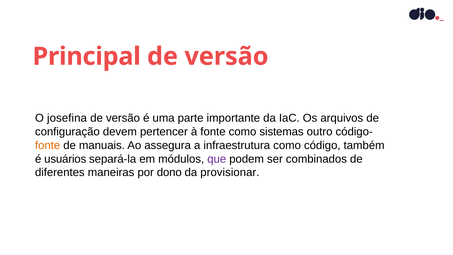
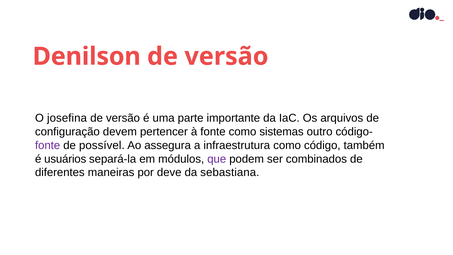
Principal: Principal -> Denilson (87, 56)
fonte colour: orange -> purple (48, 145)
manuais: manuais -> possível (102, 145)
dono: dono -> deve (169, 172)
provisionar: provisionar -> sebastiana (230, 172)
